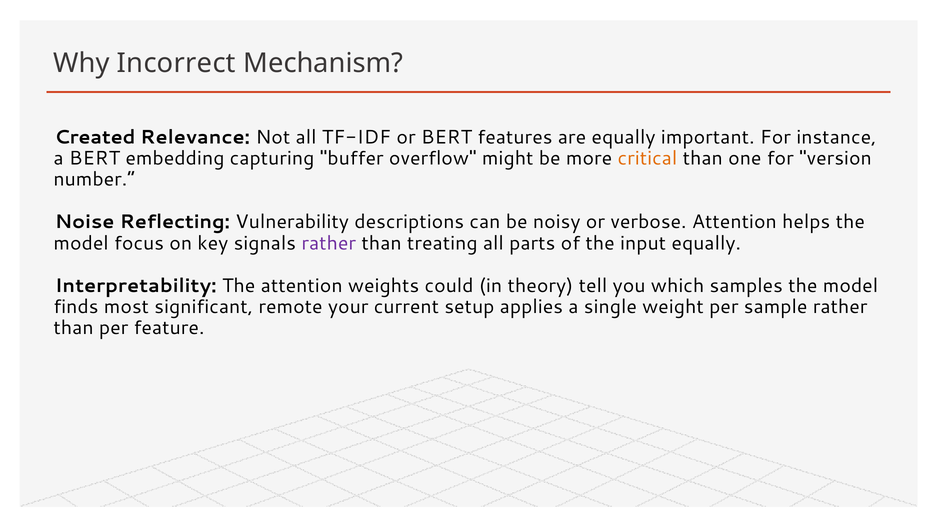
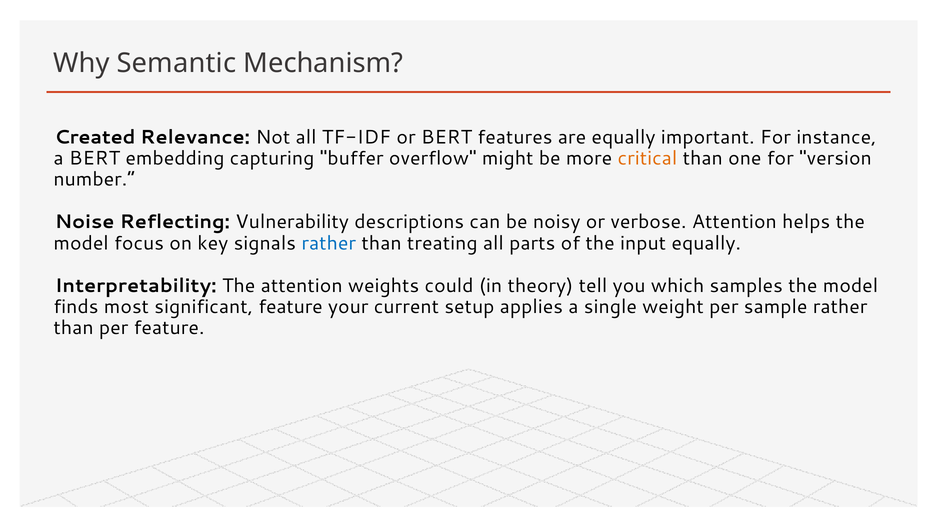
Incorrect: Incorrect -> Semantic (176, 63)
rather colour: purple -> blue (329, 243)
significant remote: remote -> feature (291, 307)
